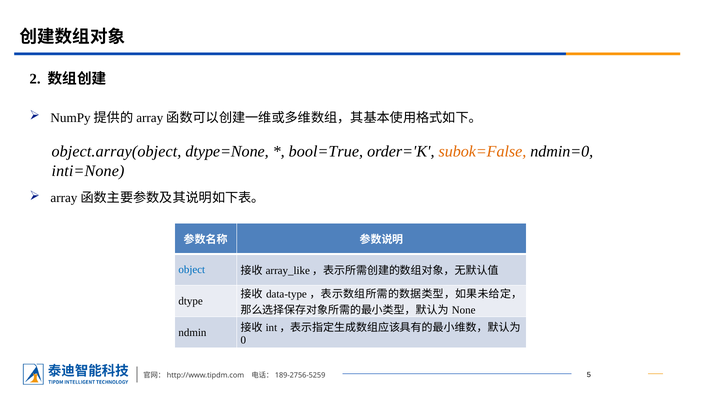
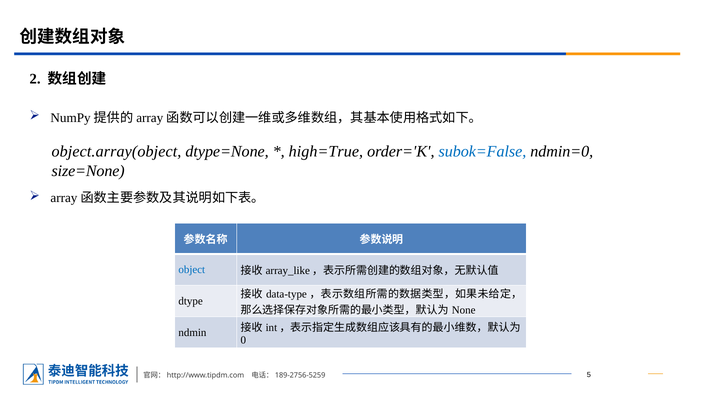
bool=True: bool=True -> high=True (326, 152)
subok=False colour: orange -> blue (482, 152)
inti=None: inti=None -> size=None (88, 171)
